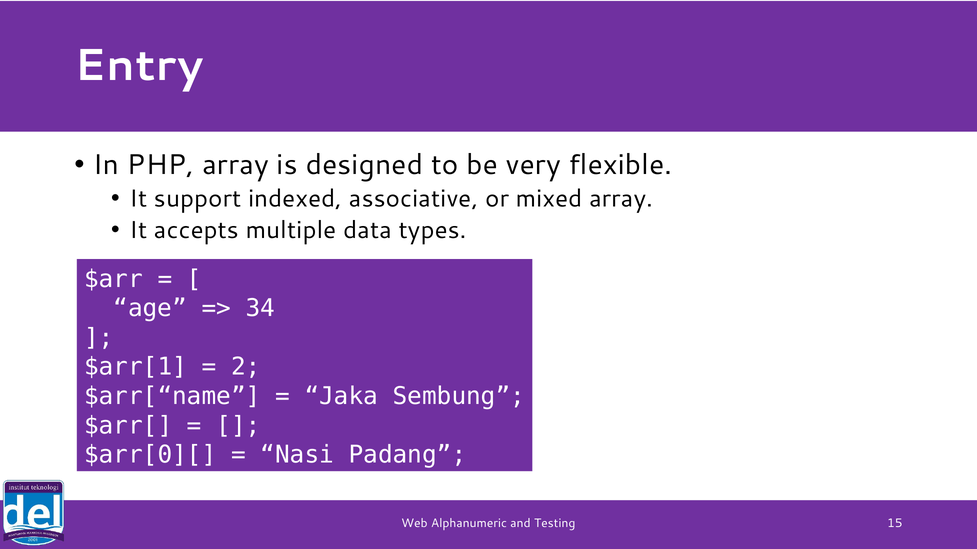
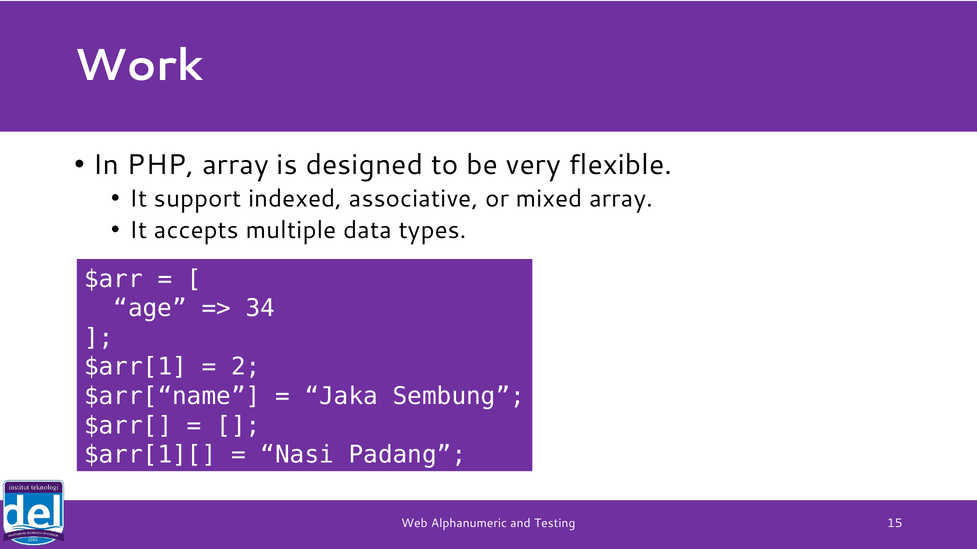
Entry: Entry -> Work (139, 66)
$arr[0][: $arr[0][ -> $arr[1][ (150, 455)
